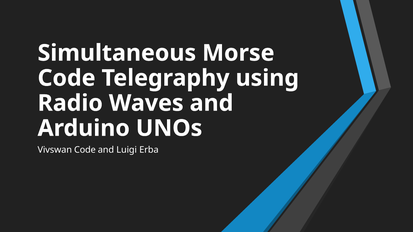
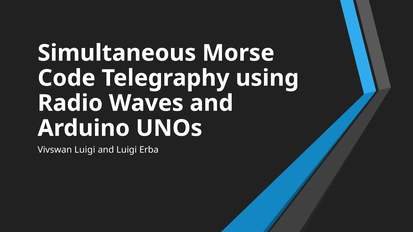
Vivswan Code: Code -> Luigi (85, 150)
